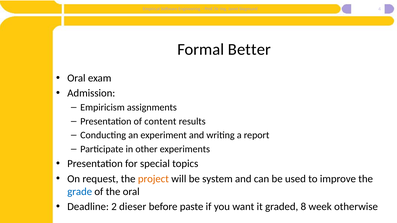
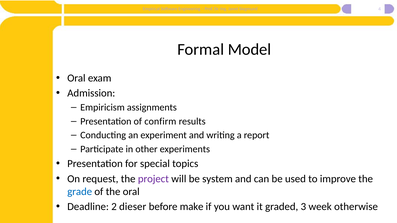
Better: Better -> Model (249, 49)
content: content -> confirm (160, 121)
project colour: orange -> purple (153, 179)
paste: paste -> make (192, 207)
8: 8 -> 3 (303, 207)
